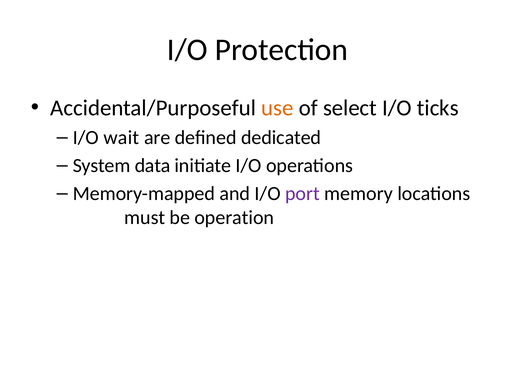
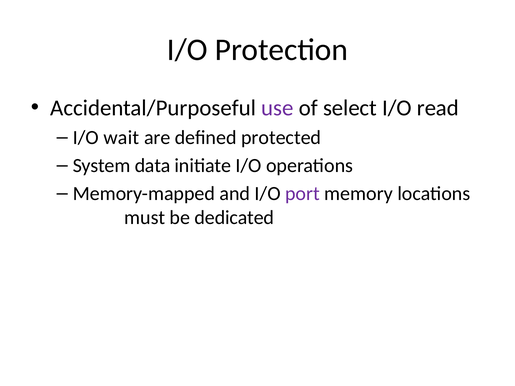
use colour: orange -> purple (277, 108)
ticks: ticks -> read (438, 108)
dedicated: dedicated -> protected (281, 138)
operation: operation -> dedicated (234, 218)
